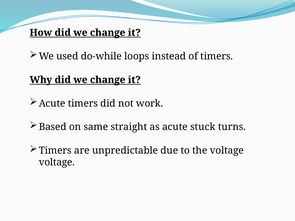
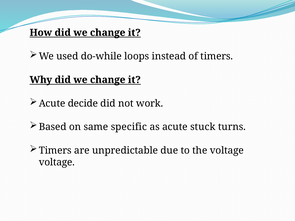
Acute timers: timers -> decide (83, 103)
straight: straight -> specific (129, 127)
